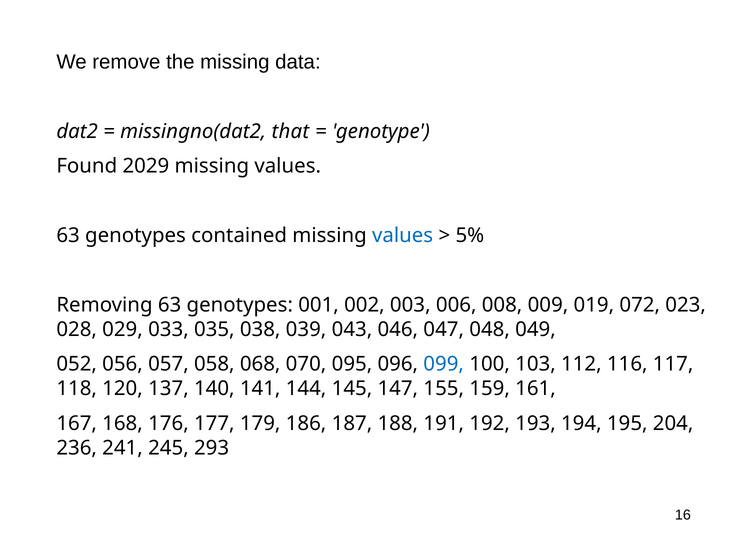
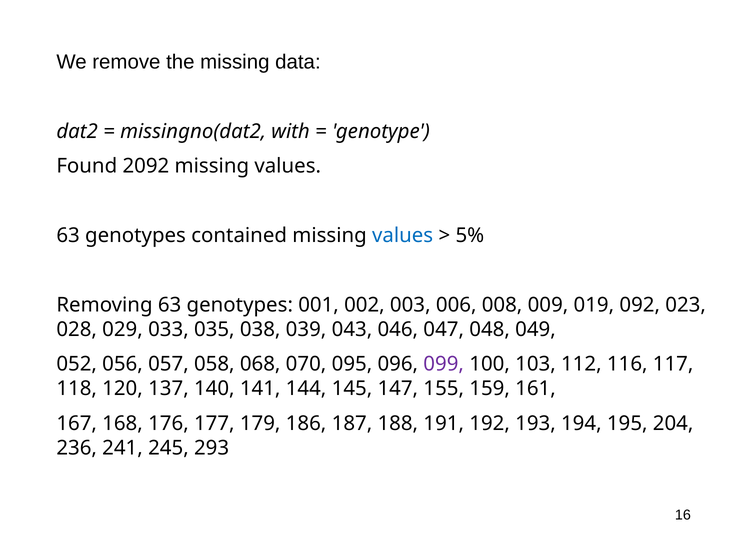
that: that -> with (291, 131)
2029: 2029 -> 2092 (146, 166)
072: 072 -> 092 (640, 305)
099 colour: blue -> purple (444, 364)
